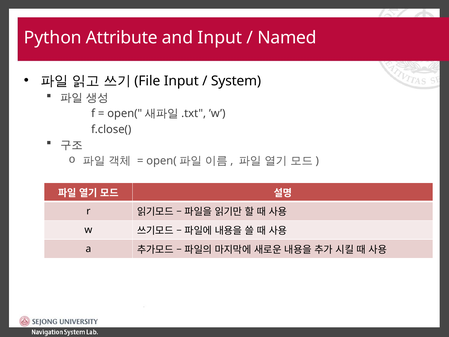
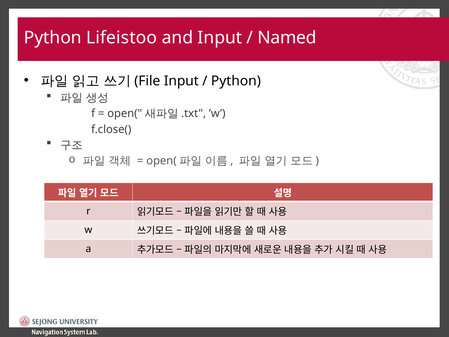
Attribute: Attribute -> Lifeistoo (122, 38)
System: System -> Python (236, 81)
